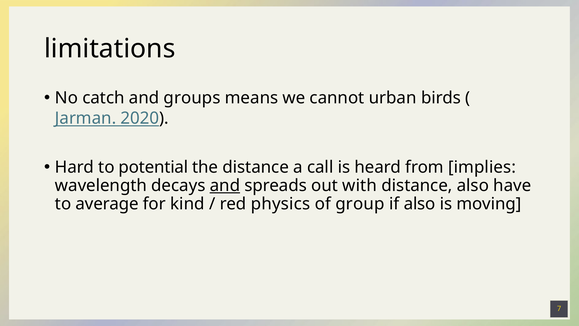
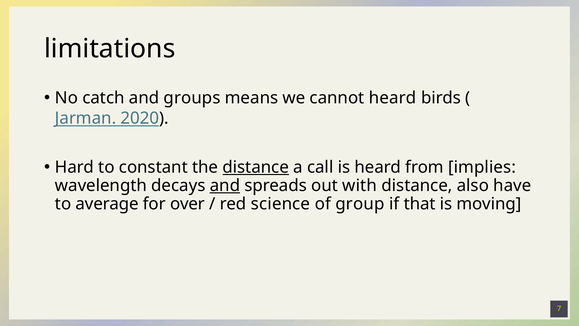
cannot urban: urban -> heard (393, 98)
potential: potential -> constant (153, 167)
distance underline: none -> present (256, 167)
kind: kind -> over (188, 204)
physics: physics -> science (281, 204)
if also: also -> that (420, 204)
